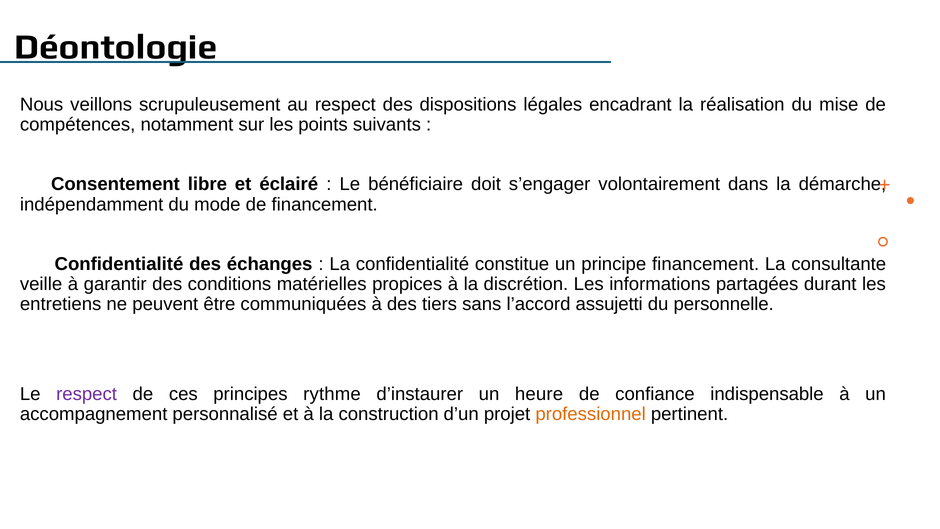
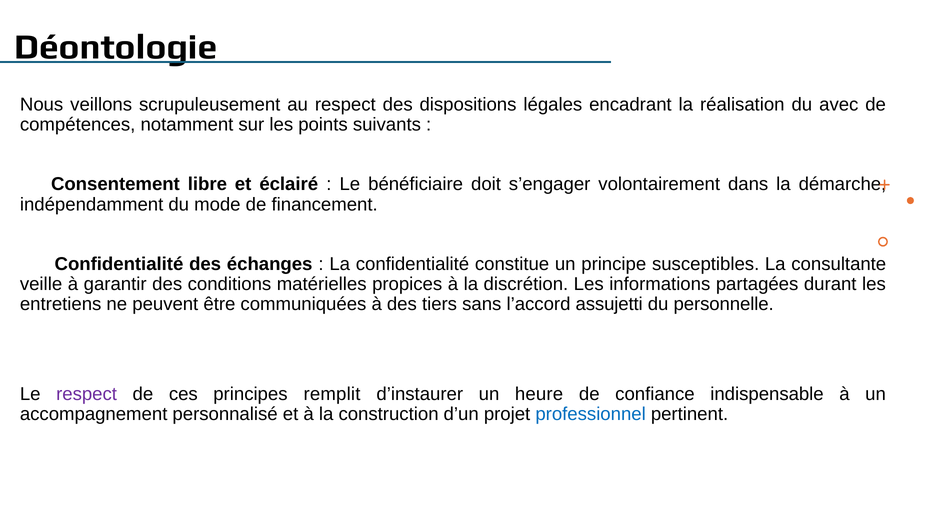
mise: mise -> avec (839, 104)
principe financement: financement -> susceptibles (706, 264)
rythme: rythme -> remplit (332, 394)
professionnel colour: orange -> blue (591, 414)
